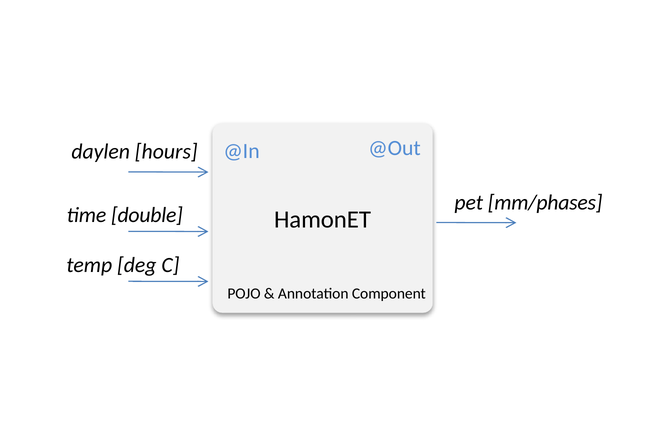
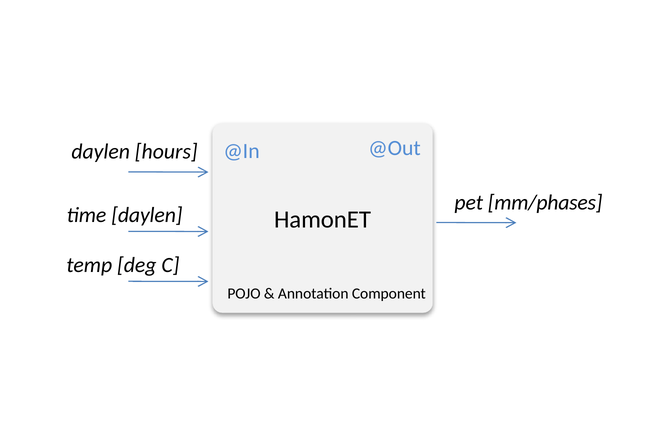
time double: double -> daylen (147, 215)
